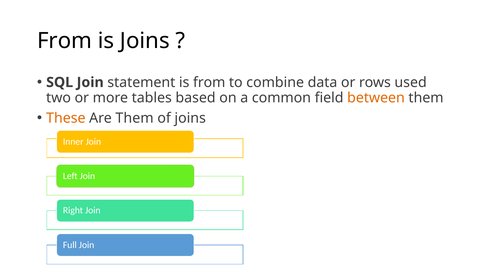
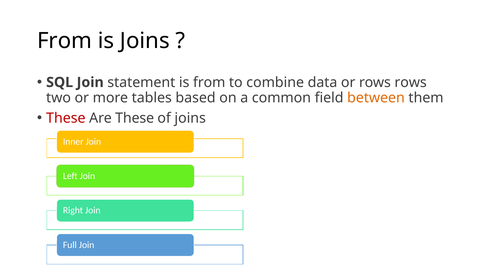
rows used: used -> rows (411, 82)
These colour: orange -> red (66, 118)
Are Them: Them -> These (135, 118)
